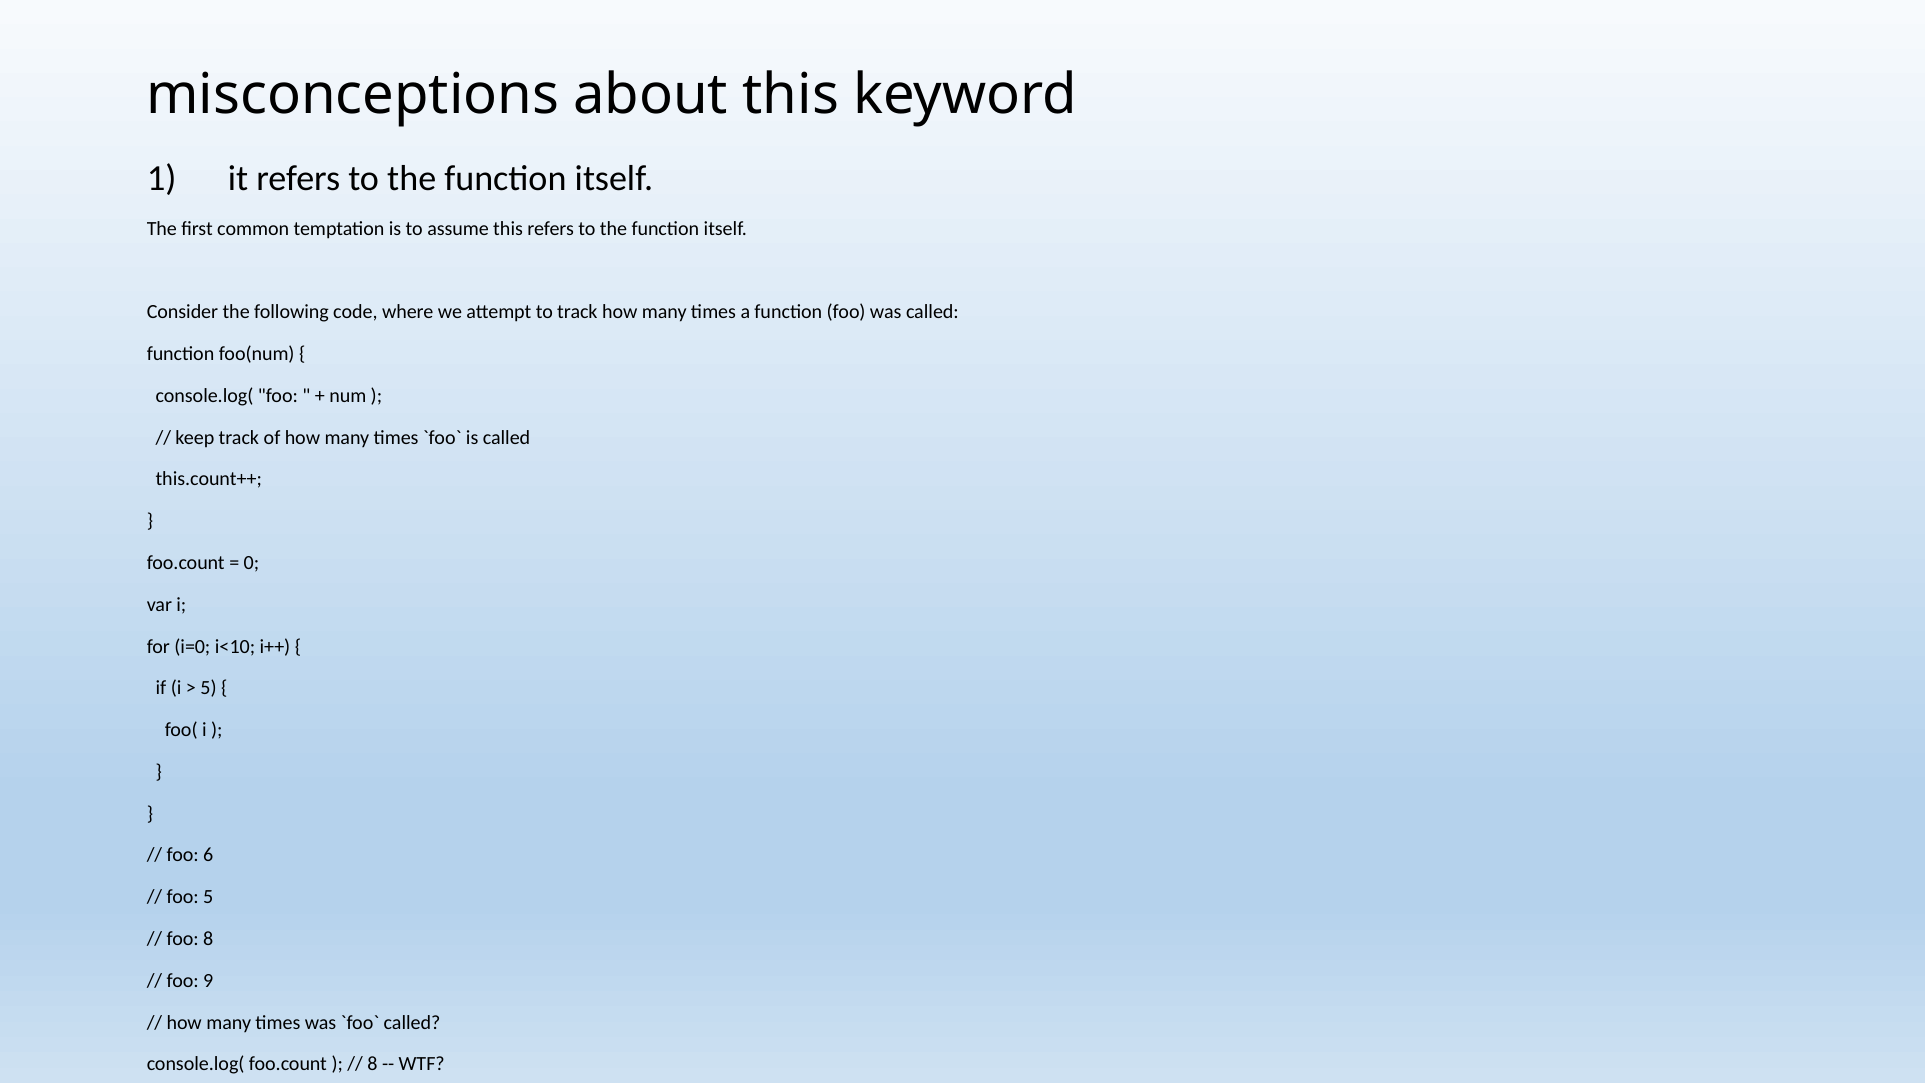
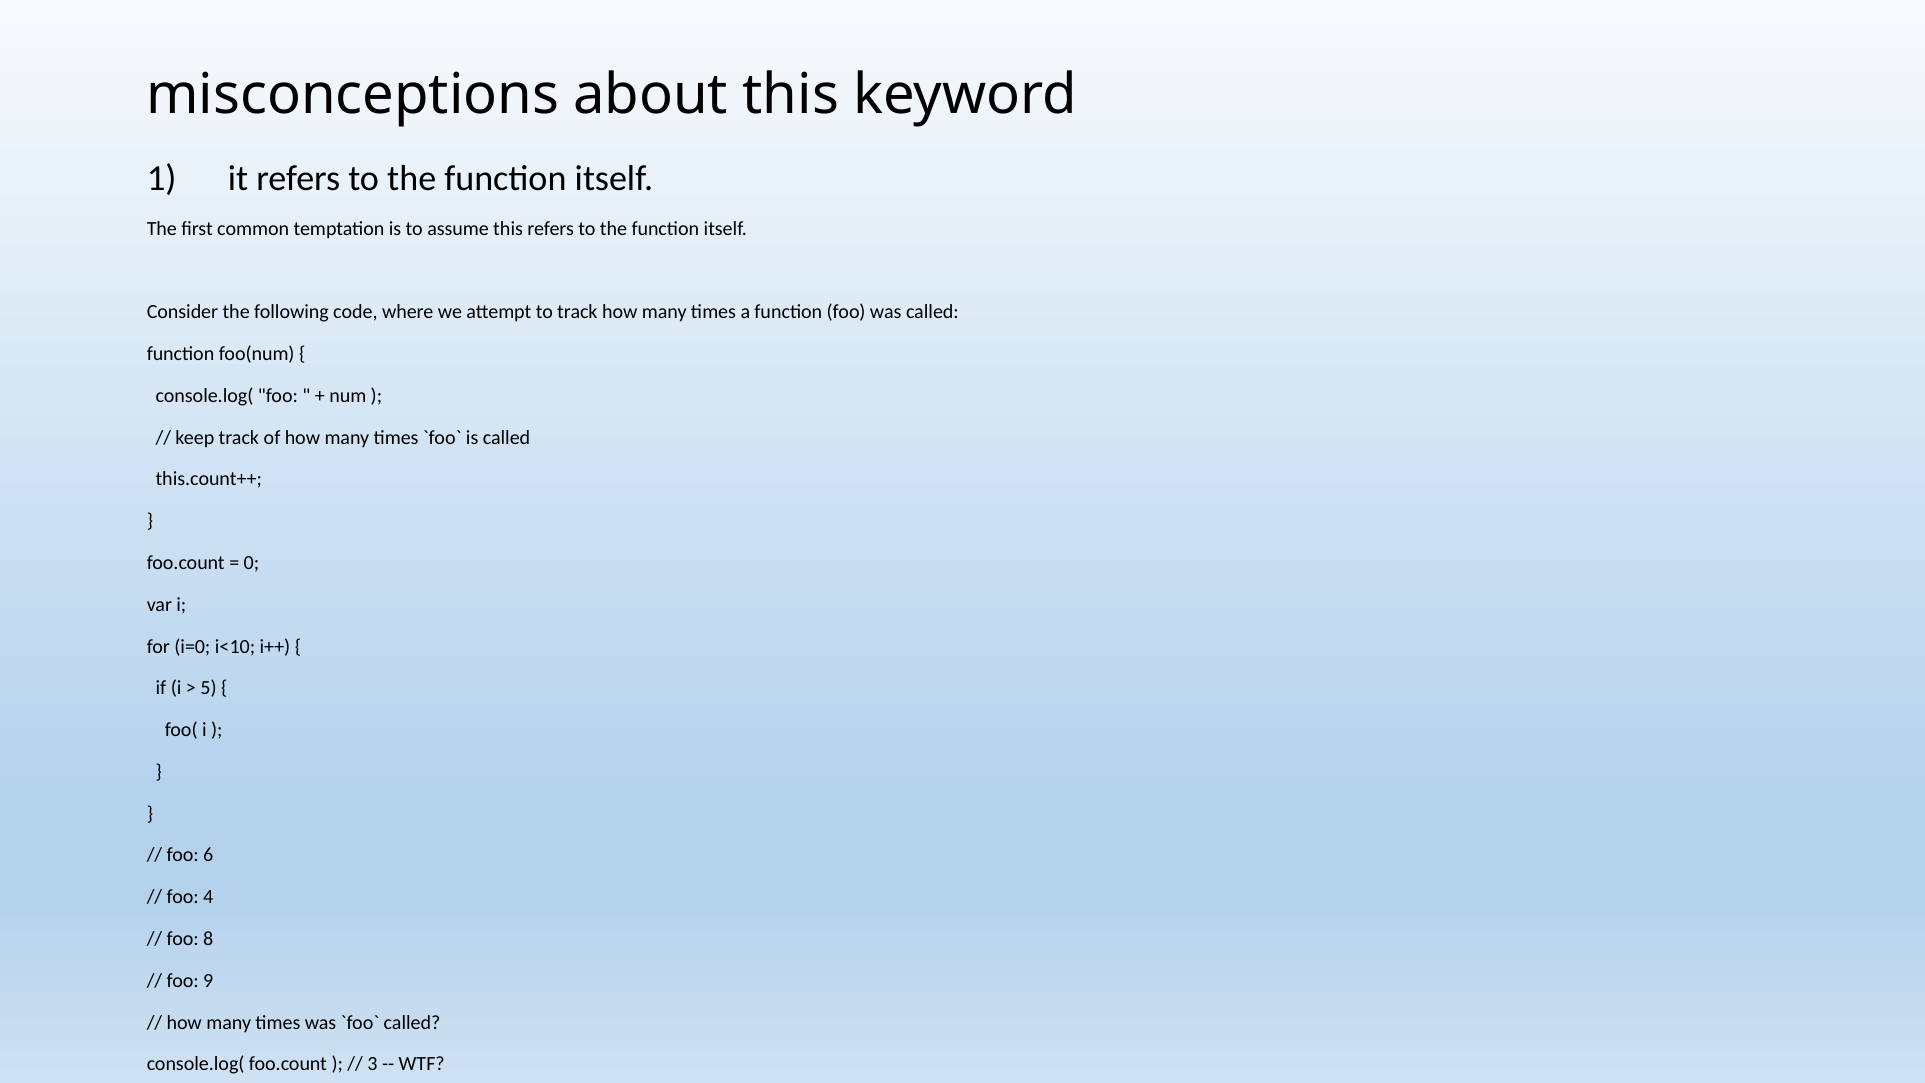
foo 5: 5 -> 4 (208, 897)
8: 8 -> 3 (372, 1064)
